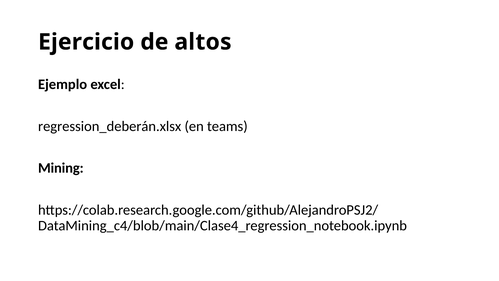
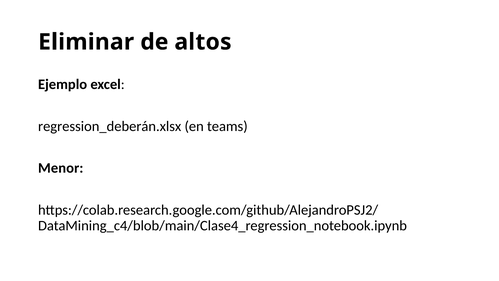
Ejercicio: Ejercicio -> Eliminar (86, 42)
Mining: Mining -> Menor (61, 168)
